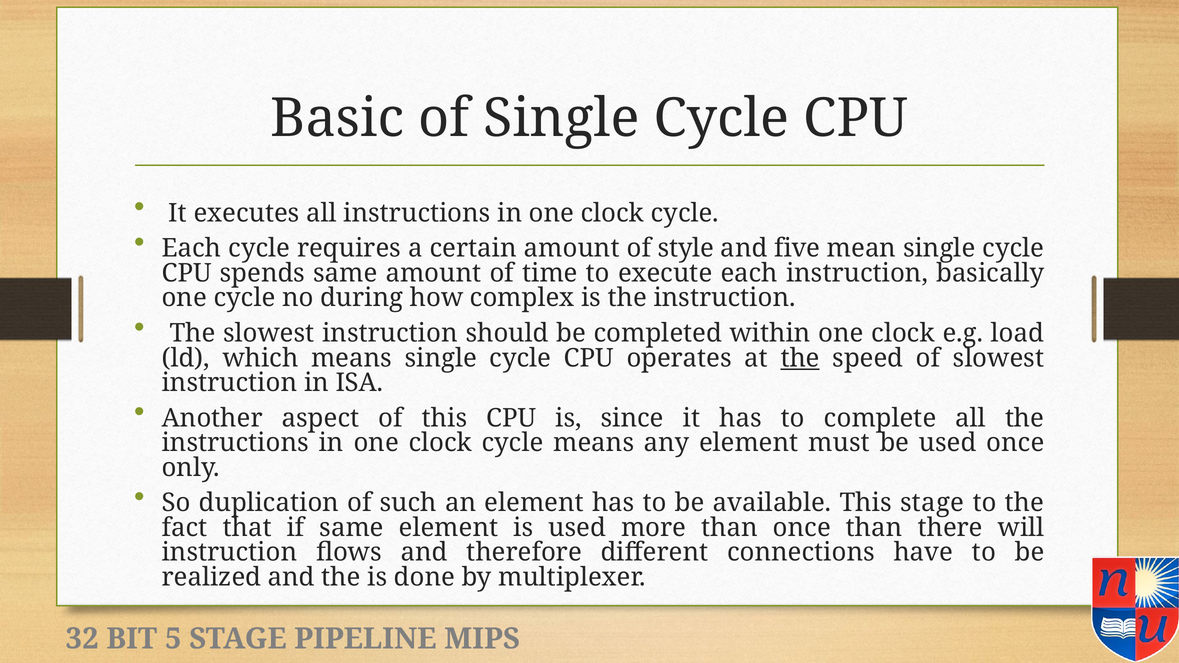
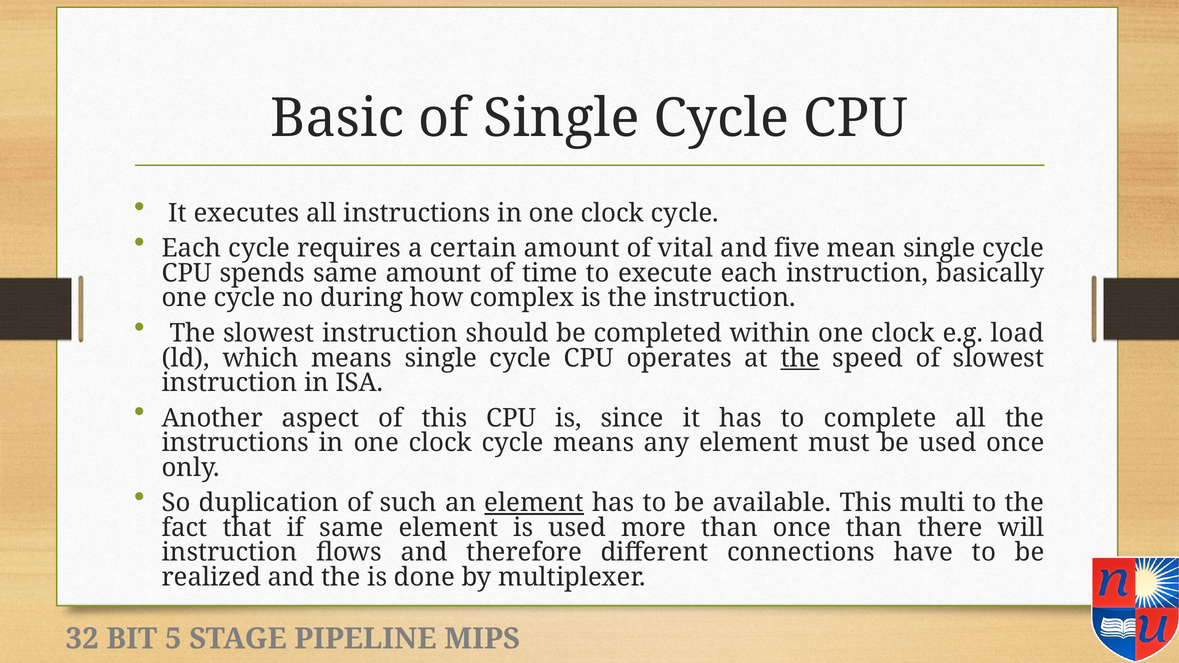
style: style -> vital (686, 249)
element underline: none -> present (534, 503)
This stage: stage -> multi (932, 503)
